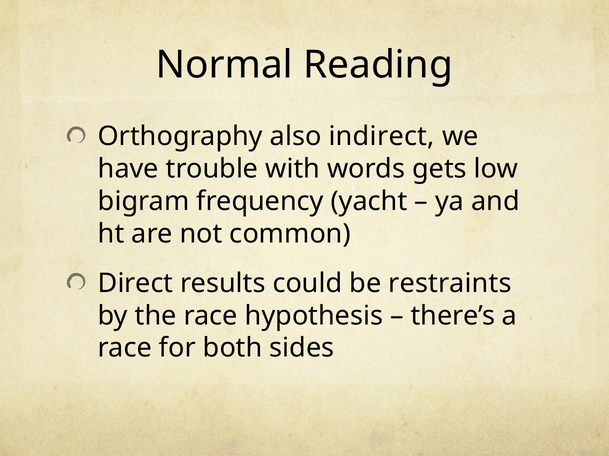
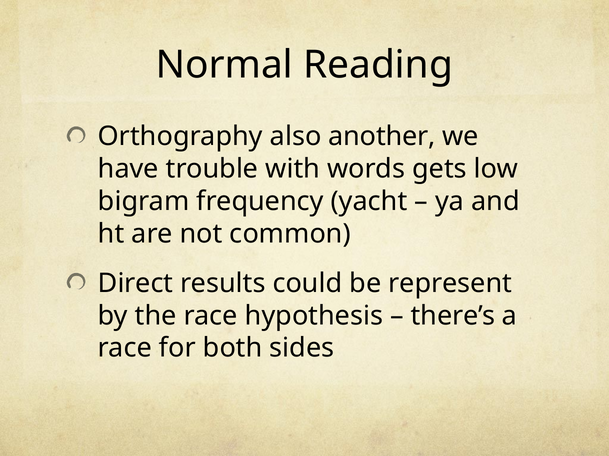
indirect: indirect -> another (382, 137)
restraints: restraints -> represent (450, 284)
